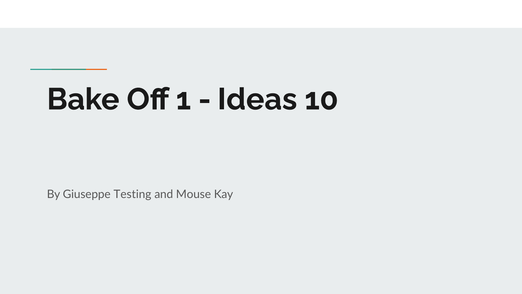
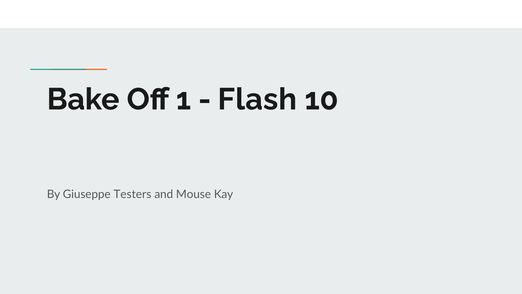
Ideas: Ideas -> Flash (257, 99)
Testing: Testing -> Testers (132, 194)
